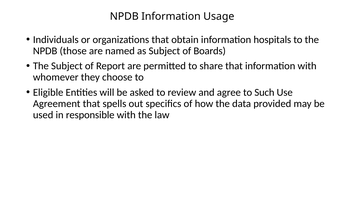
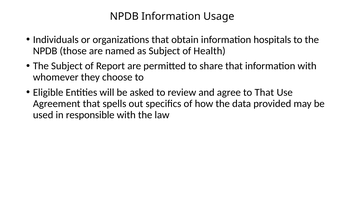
Boards: Boards -> Health (210, 51)
to Such: Such -> That (264, 93)
